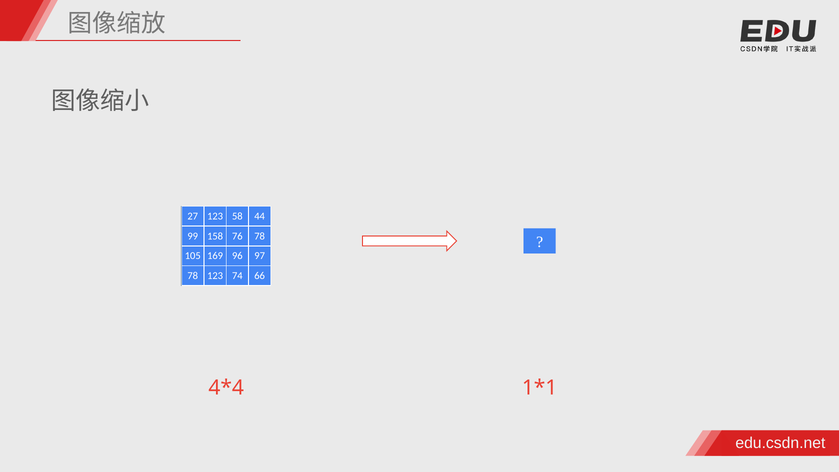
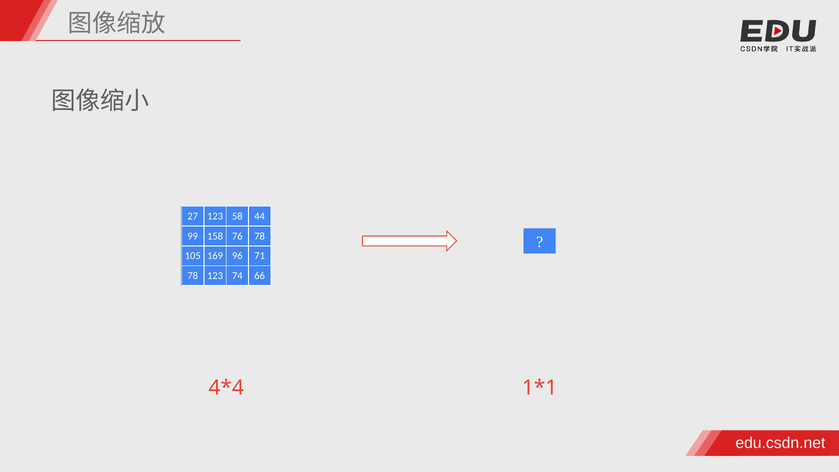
97: 97 -> 71 (260, 256)
